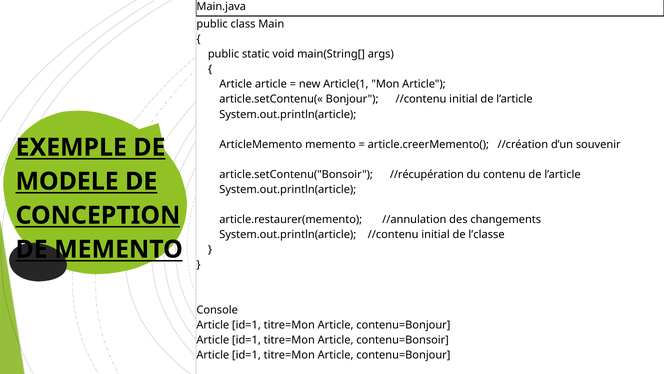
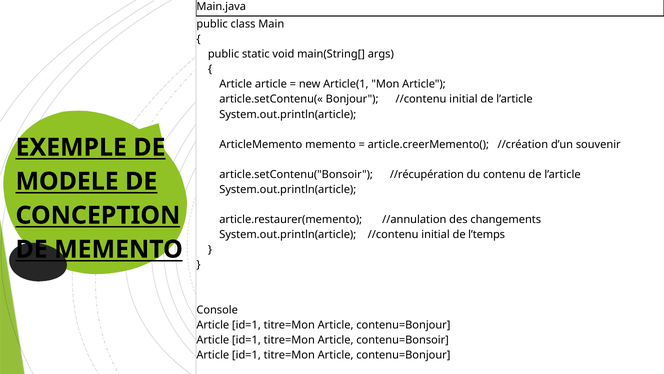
l’classe: l’classe -> l’temps (487, 234)
